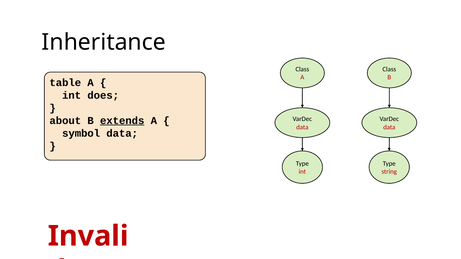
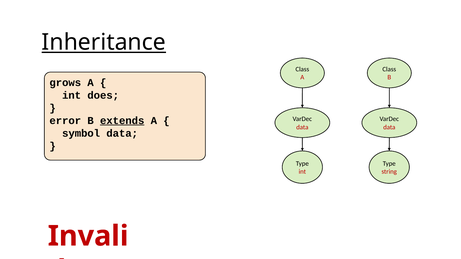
Inheritance underline: none -> present (104, 42)
table: table -> grows (65, 83)
about: about -> error (65, 121)
